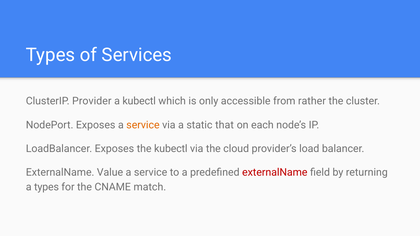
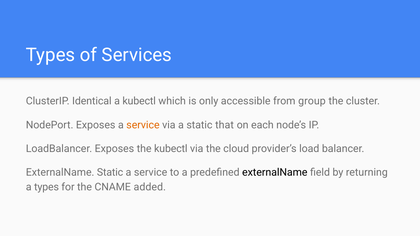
Provider: Provider -> Identical (92, 101)
rather: rather -> group (312, 101)
ExternalName Value: Value -> Static (110, 173)
externalName colour: red -> black (275, 173)
match: match -> added (150, 187)
